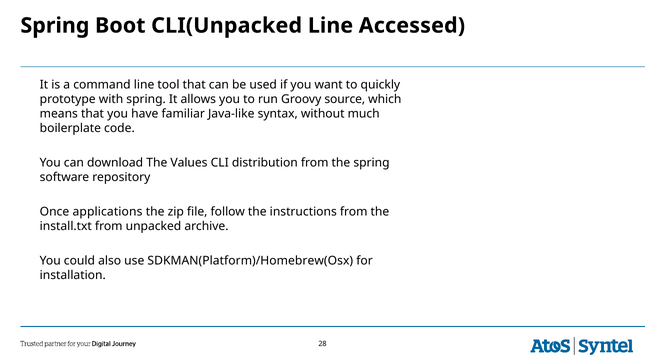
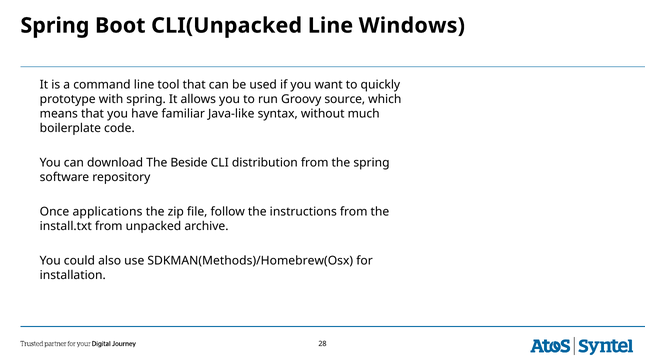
Accessed: Accessed -> Windows (412, 26)
Values: Values -> Beside (189, 163)
SDKMAN(Platform)/Homebrew(Osx: SDKMAN(Platform)/Homebrew(Osx -> SDKMAN(Methods)/Homebrew(Osx (250, 260)
